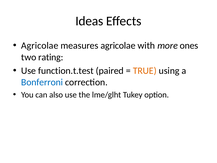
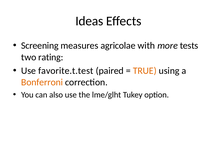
Agricolae: Agricolae -> Screening (40, 46)
ones: ones -> tests (189, 46)
function.t.test: function.t.test -> favorite.t.test (66, 71)
Bonferroni colour: blue -> orange (42, 82)
